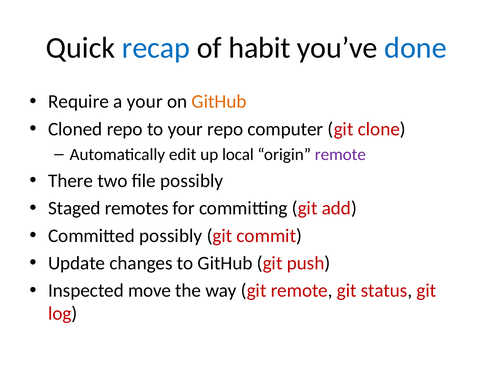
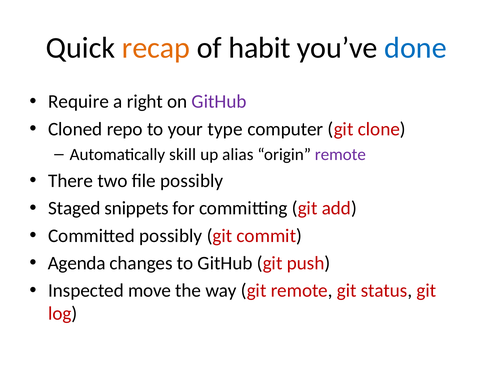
recap colour: blue -> orange (156, 48)
a your: your -> right (145, 102)
GitHub colour: orange -> purple (219, 102)
your repo: repo -> type (225, 129)
edit: edit -> skill (183, 154)
local: local -> alias (238, 154)
remotes: remotes -> snippets (137, 208)
Update: Update -> Agenda (77, 263)
